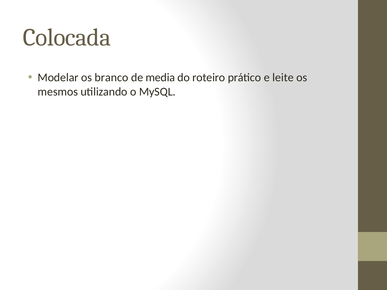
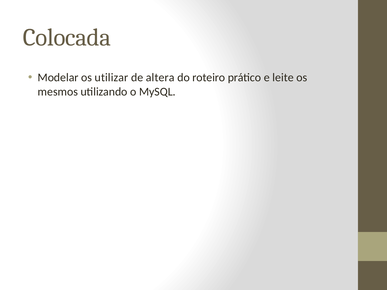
branco: branco -> utilizar (112, 78)
media: media -> altera (160, 78)
